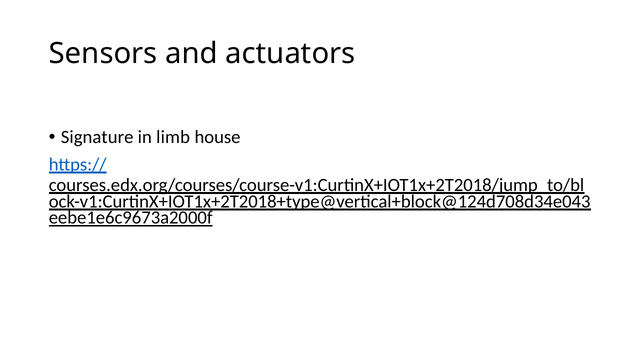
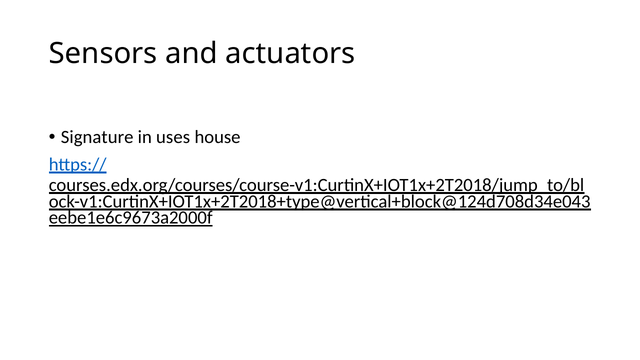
limb: limb -> uses (173, 137)
